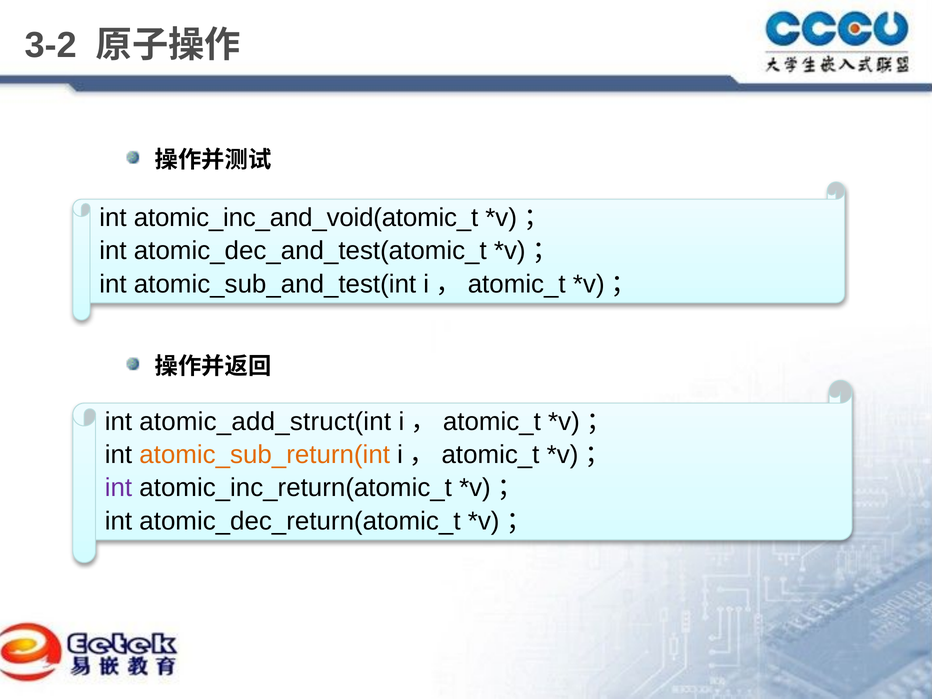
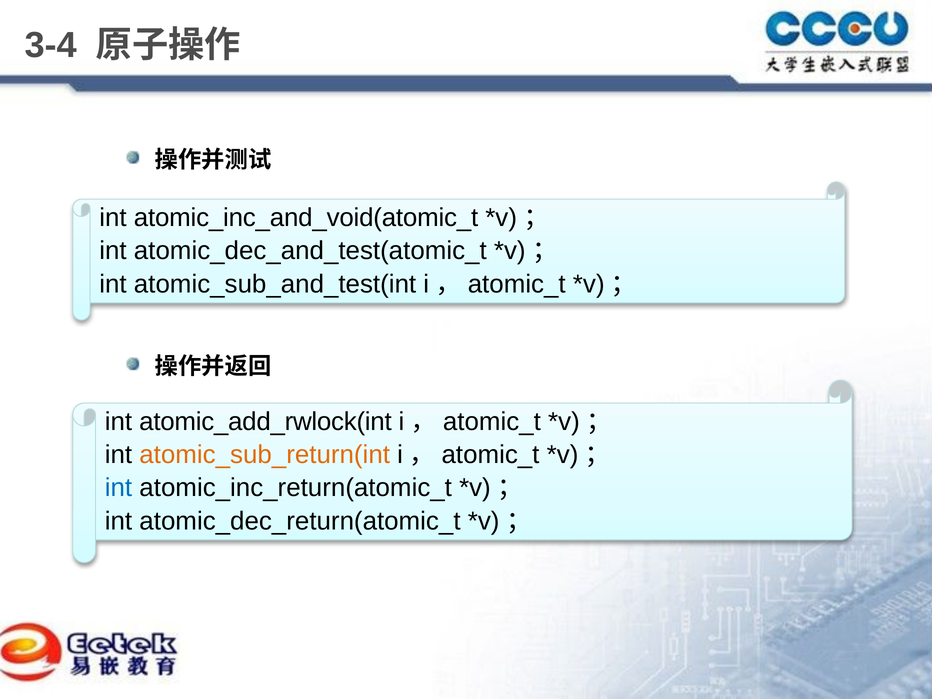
3-2: 3-2 -> 3-4 (51, 45)
atomic_add_struct(int: atomic_add_struct(int -> atomic_add_rwlock(int (265, 422)
int colour: purple -> blue (118, 488)
